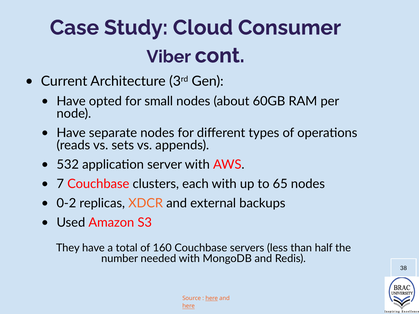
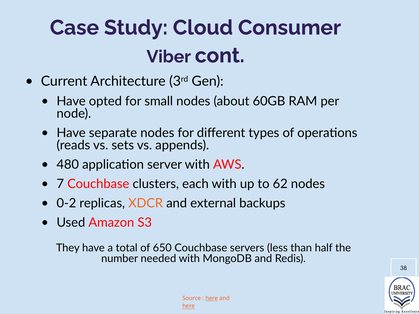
532: 532 -> 480 (68, 165)
65: 65 -> 62 (280, 184)
160: 160 -> 650 (162, 248)
